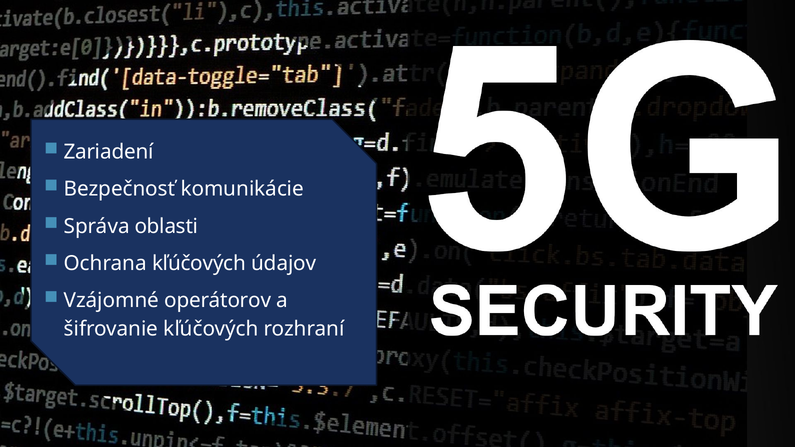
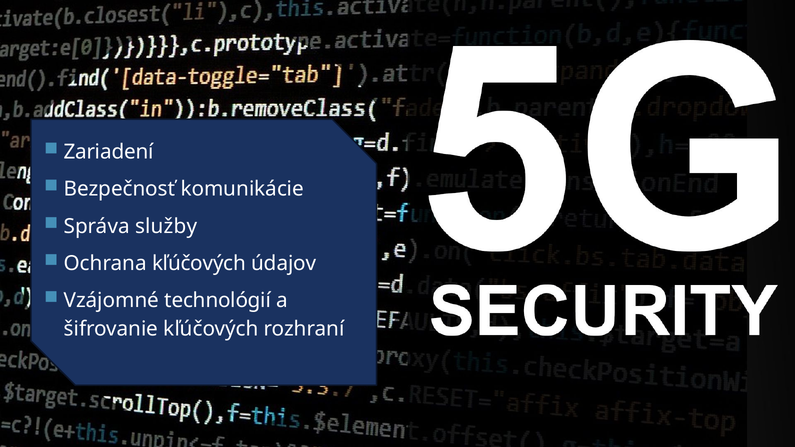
oblasti: oblasti -> služby (166, 226)
operátorov: operátorov -> technológií (218, 301)
